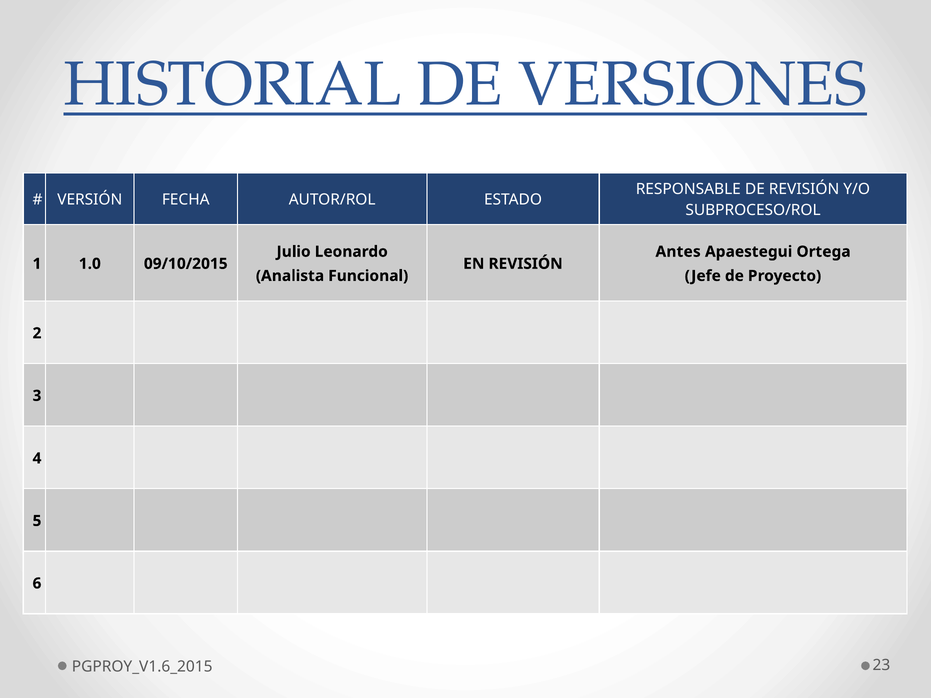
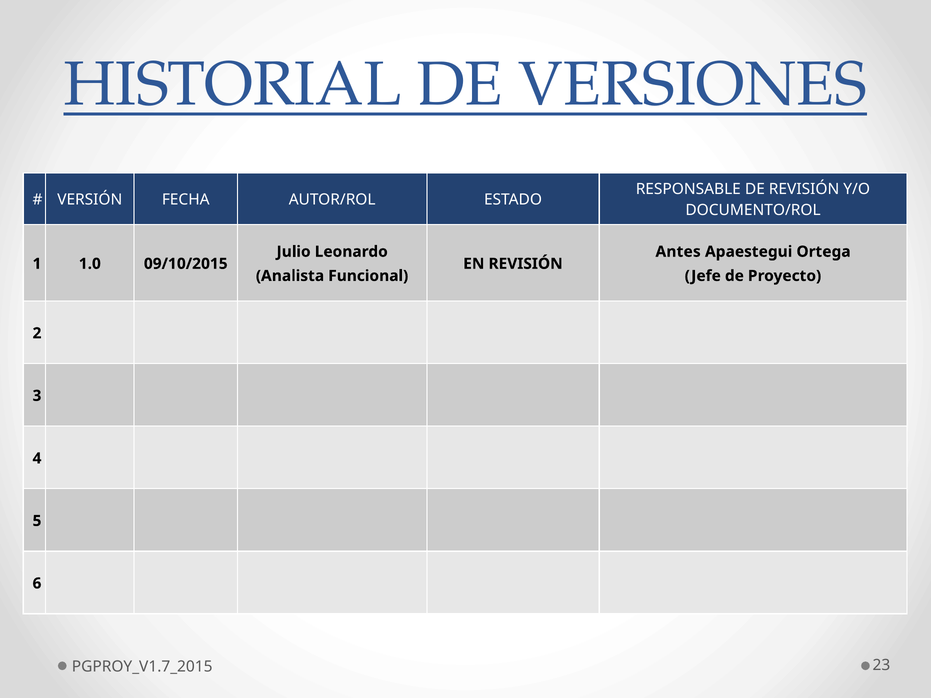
SUBPROCESO/ROL: SUBPROCESO/ROL -> DOCUMENTO/ROL (753, 210)
PGPROY_V1.6_2015: PGPROY_V1.6_2015 -> PGPROY_V1.7_2015 (142, 667)
